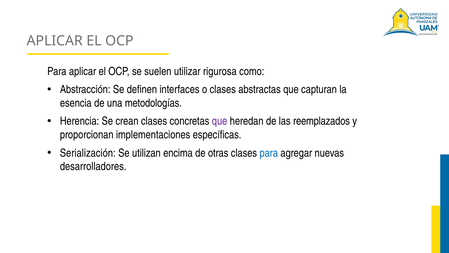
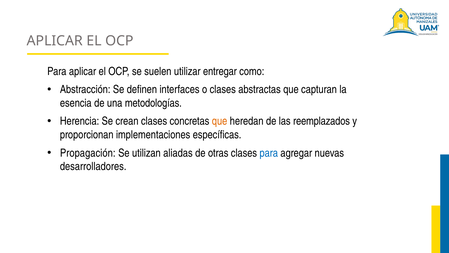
rigurosa: rigurosa -> entregar (220, 71)
que colour: purple -> orange (220, 121)
Serialización: Serialización -> Propagación (88, 153)
encima: encima -> aliadas (178, 153)
